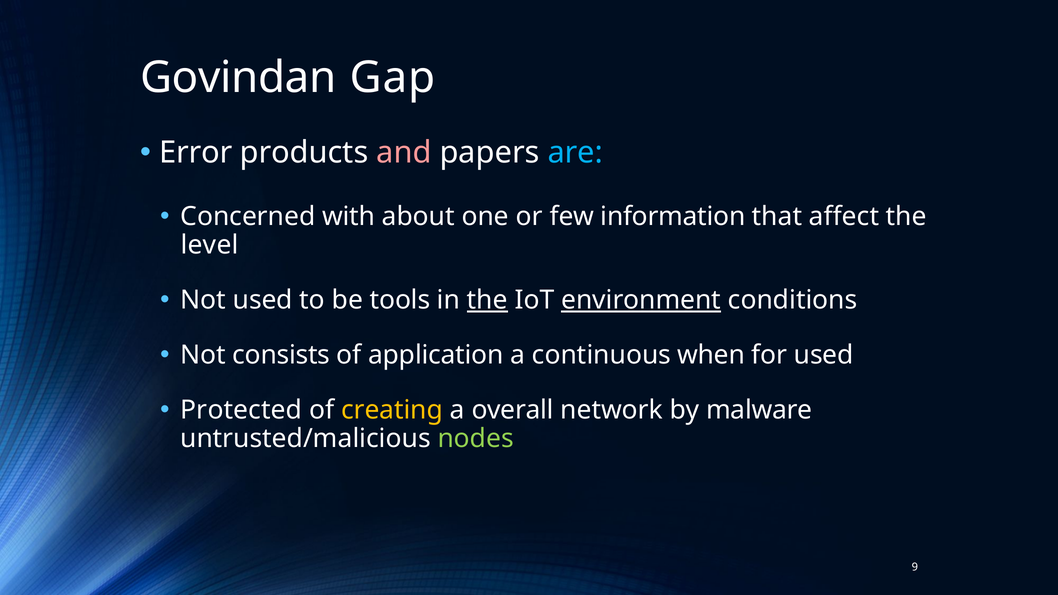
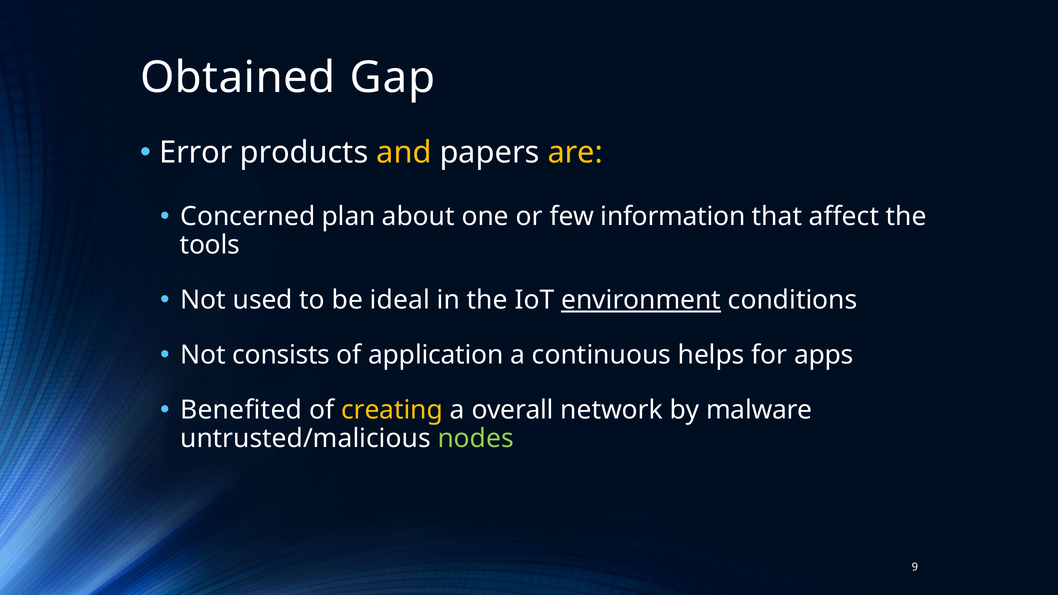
Govindan: Govindan -> Obtained (238, 78)
and colour: pink -> yellow (404, 153)
are colour: light blue -> yellow (575, 153)
with: with -> plan (349, 217)
level: level -> tools (210, 245)
tools: tools -> ideal (400, 300)
the underline: present -> none (487, 300)
when: when -> helps (711, 355)
for used: used -> apps (824, 355)
Protected: Protected -> Benefited (241, 410)
